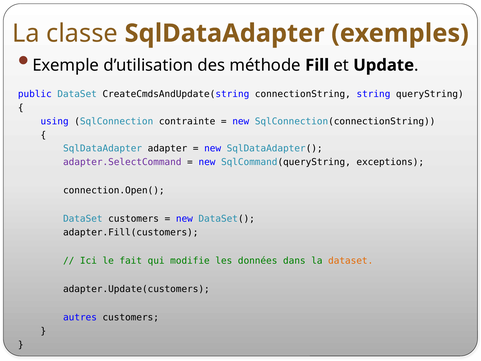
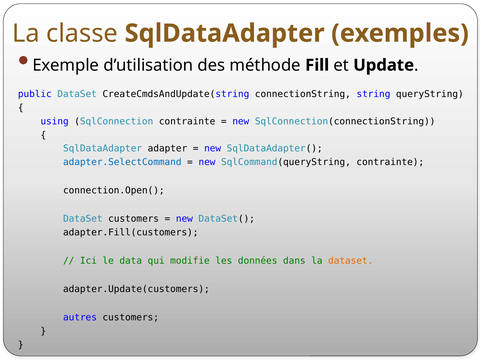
adapter.SelectCommand colour: purple -> blue (122, 162)
SqlCommand(queryString exceptions: exceptions -> contrainte (390, 162)
fait: fait -> data (131, 261)
